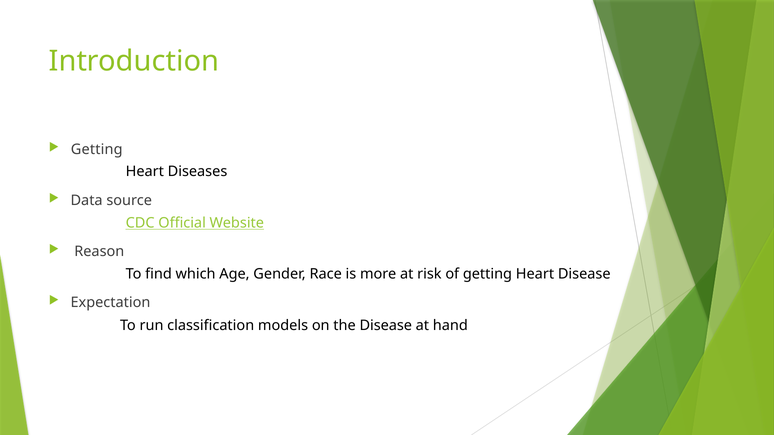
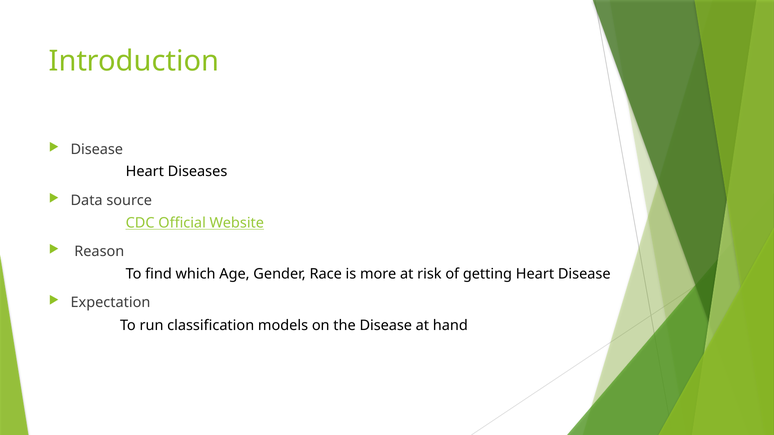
Getting: Getting -> Disease (97, 150)
